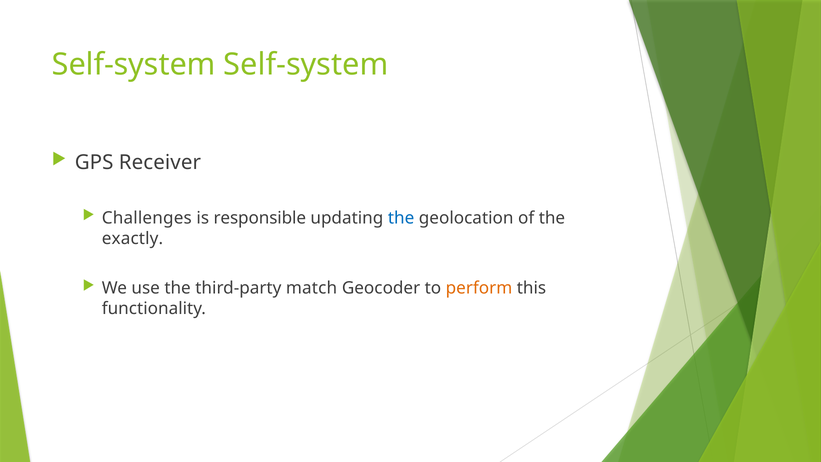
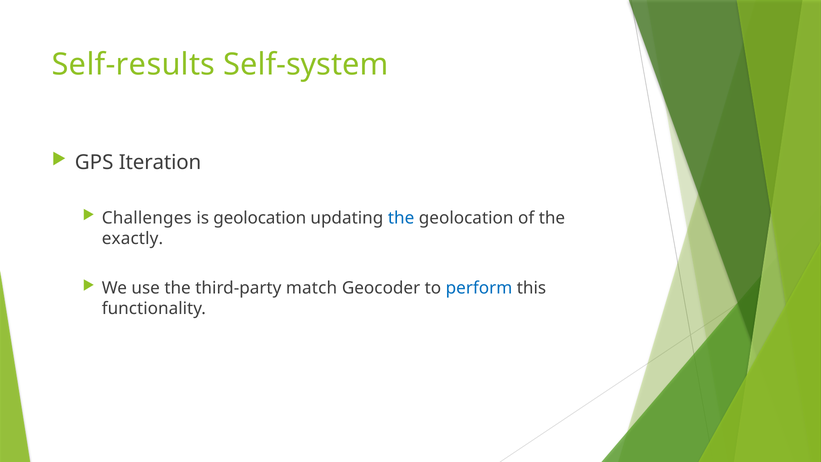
Self-system: Self-system -> Self-results (133, 65)
Receiver: Receiver -> Iteration (160, 162)
is responsible: responsible -> geolocation (260, 218)
perform colour: orange -> blue (479, 288)
